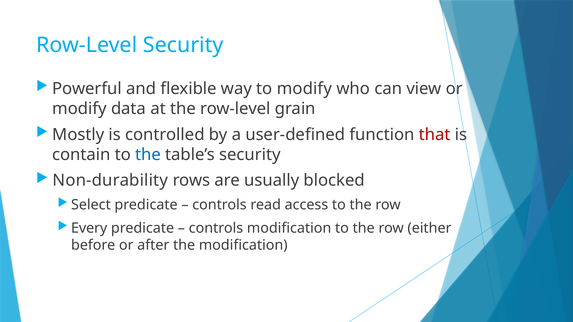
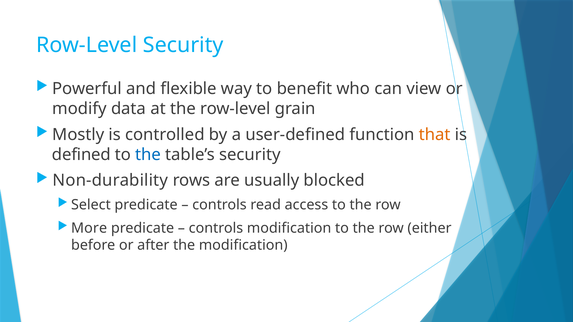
to modify: modify -> benefit (304, 89)
that colour: red -> orange (435, 135)
contain: contain -> defined (81, 155)
Every: Every -> More (89, 228)
